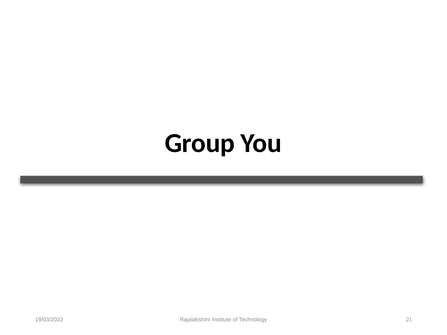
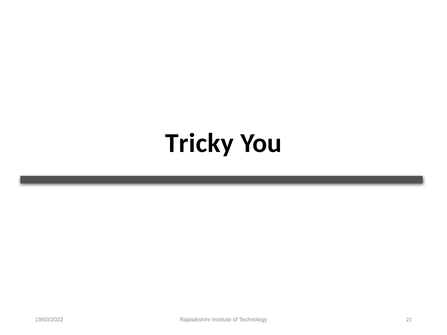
Group: Group -> Tricky (199, 143)
